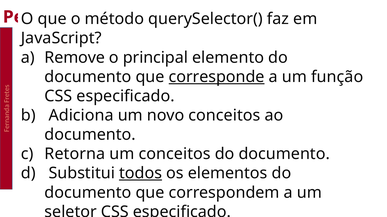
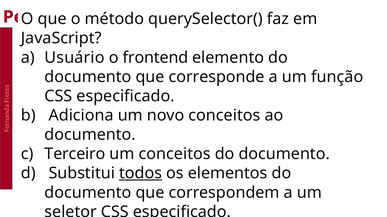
Remove: Remove -> Usuário (75, 58)
principal: principal -> frontend (155, 58)
corresponde underline: present -> none (217, 77)
Retorna: Retorna -> Terceiro (75, 154)
